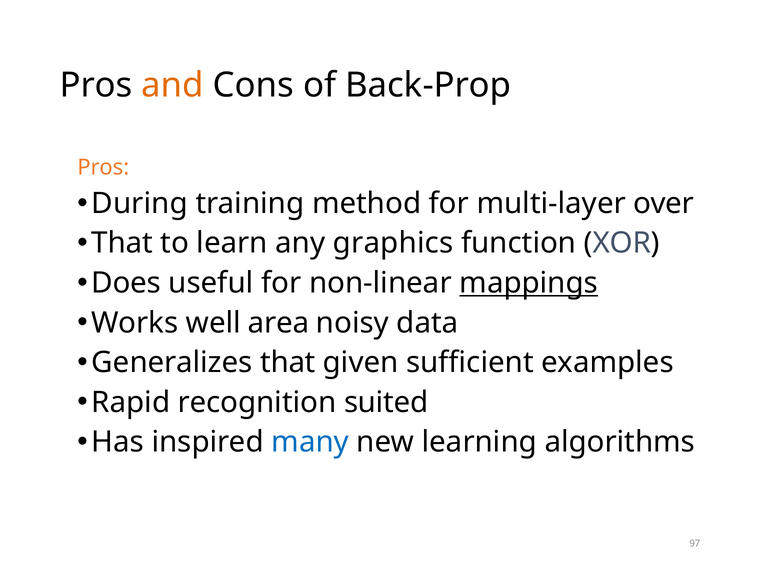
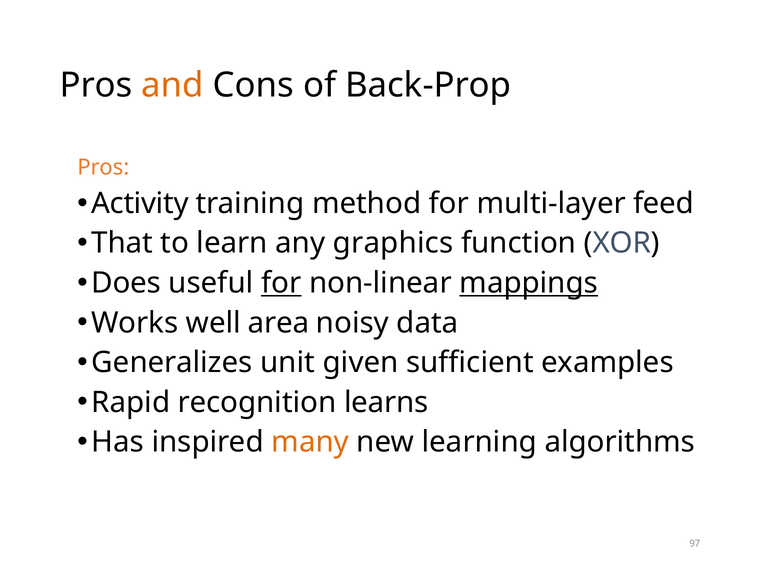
During: During -> Activity (140, 203)
over: over -> feed (664, 203)
for underline: none -> present (281, 283)
Generalizes that: that -> unit (288, 363)
suited: suited -> learns (386, 402)
many colour: blue -> orange (310, 442)
